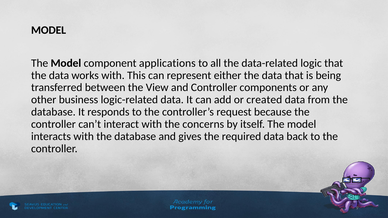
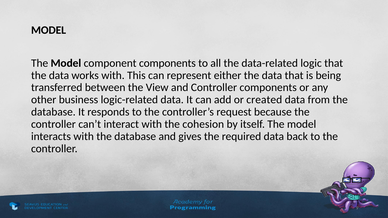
component applications: applications -> components (167, 63)
concerns: concerns -> cohesion (203, 124)
